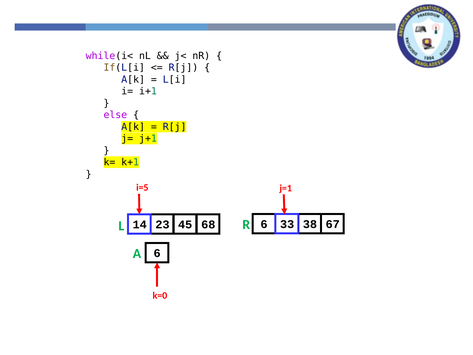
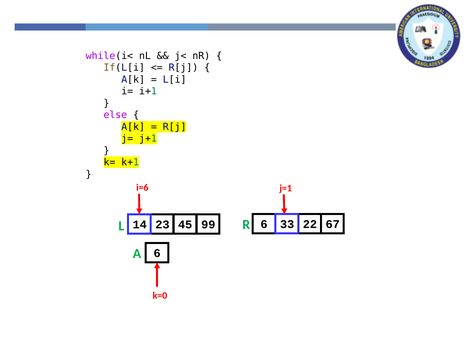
i=5: i=5 -> i=6 (142, 188)
68: 68 -> 99 (208, 225)
38: 38 -> 22 (310, 224)
